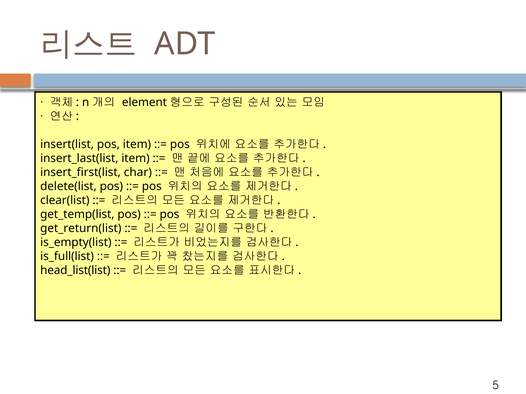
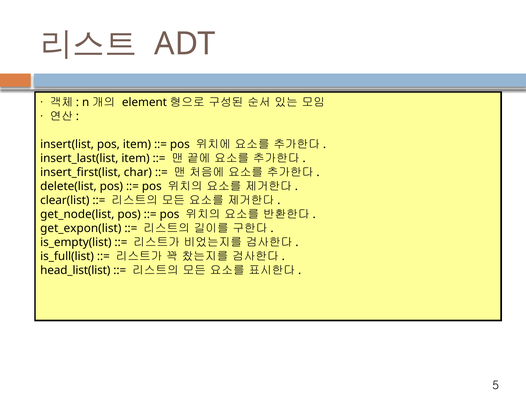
get_temp(list: get_temp(list -> get_node(list (77, 215)
get_return(list: get_return(list -> get_expon(list (81, 229)
